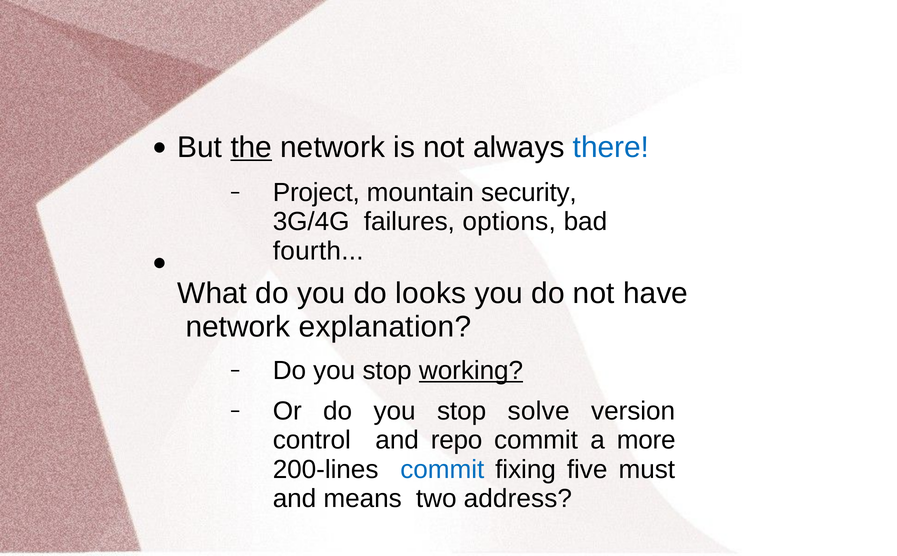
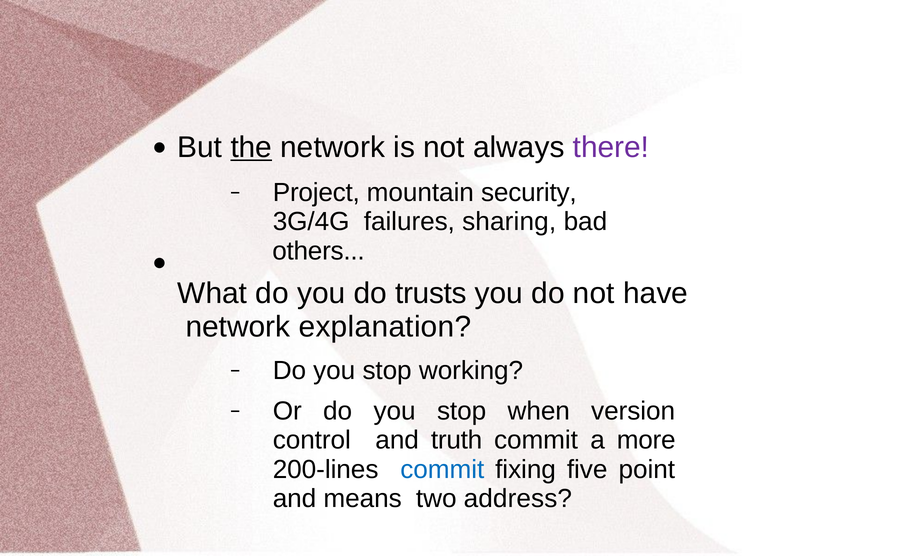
there colour: blue -> purple (611, 147)
options: options -> sharing (509, 222)
fourth: fourth -> others (318, 251)
looks: looks -> trusts (431, 293)
working underline: present -> none (471, 371)
solve: solve -> when (539, 411)
repo: repo -> truth (457, 440)
must: must -> point (647, 470)
